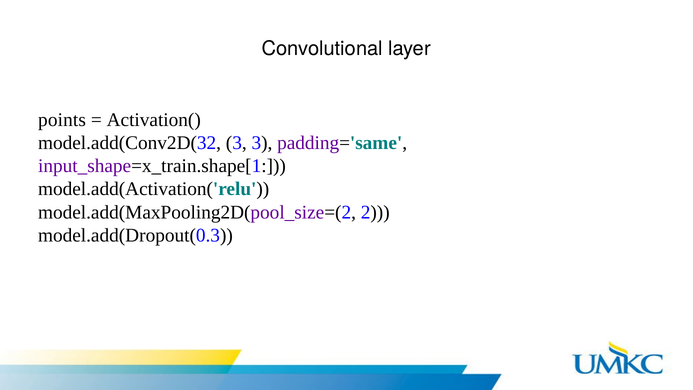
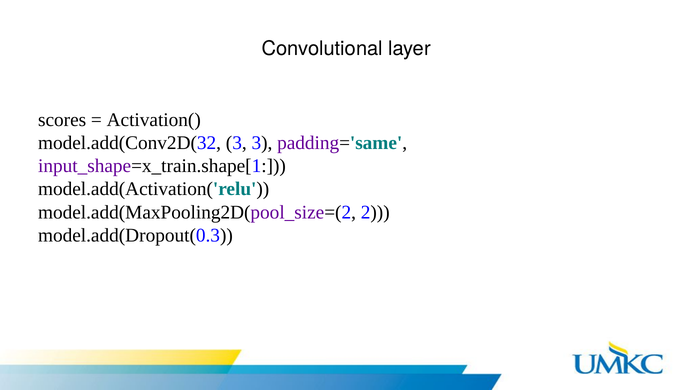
points: points -> scores (62, 120)
